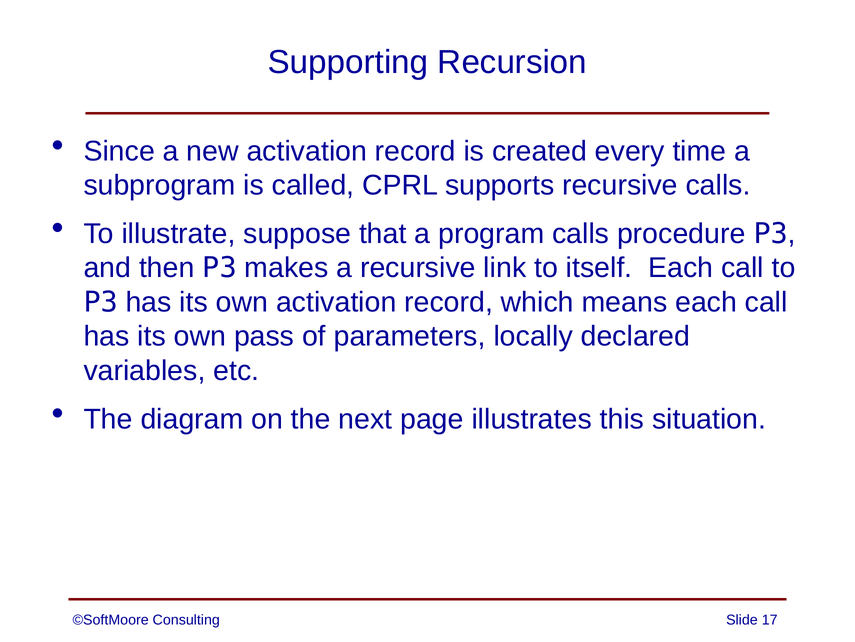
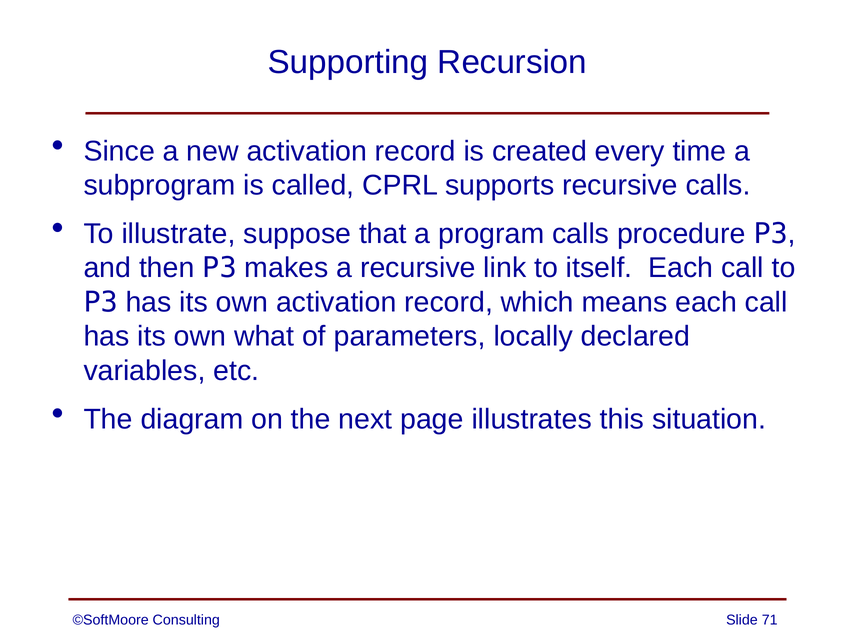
pass: pass -> what (264, 336)
17: 17 -> 71 (770, 619)
